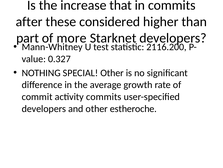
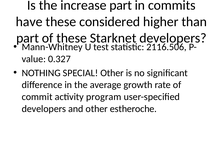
increase that: that -> part (121, 5)
after: after -> have (29, 22)
of more: more -> these (72, 38)
2116.200: 2116.200 -> 2116.506 (167, 47)
activity commits: commits -> program (104, 96)
